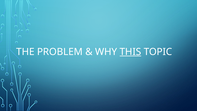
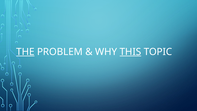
THE underline: none -> present (25, 52)
